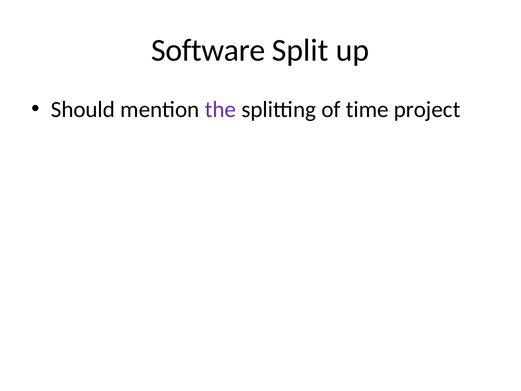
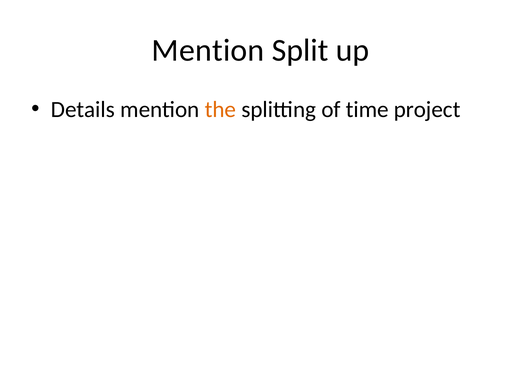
Software: Software -> Mention (208, 50)
Should: Should -> Details (83, 109)
the colour: purple -> orange (220, 109)
